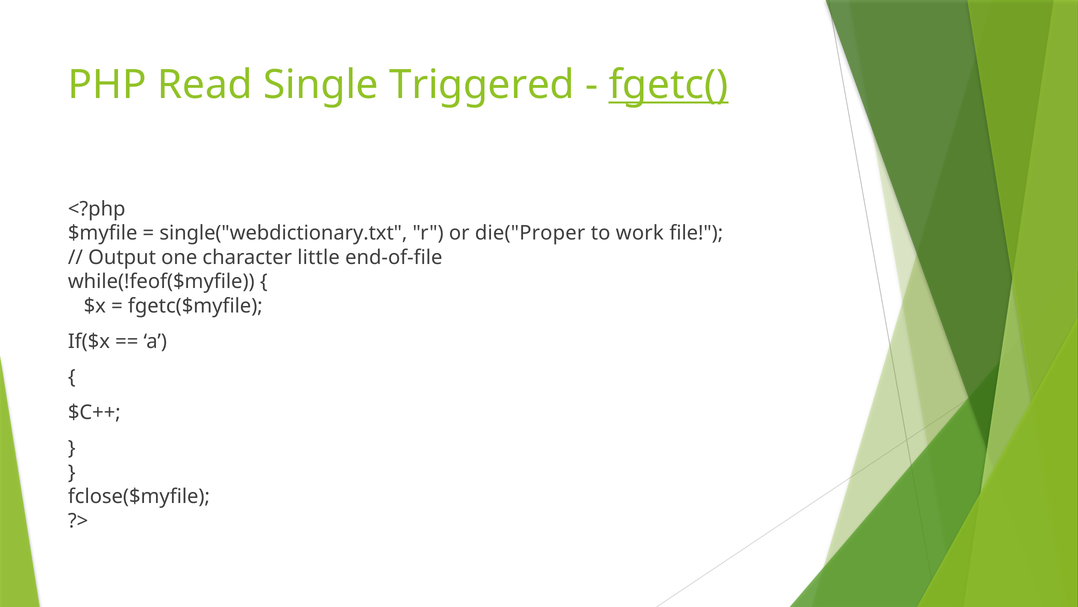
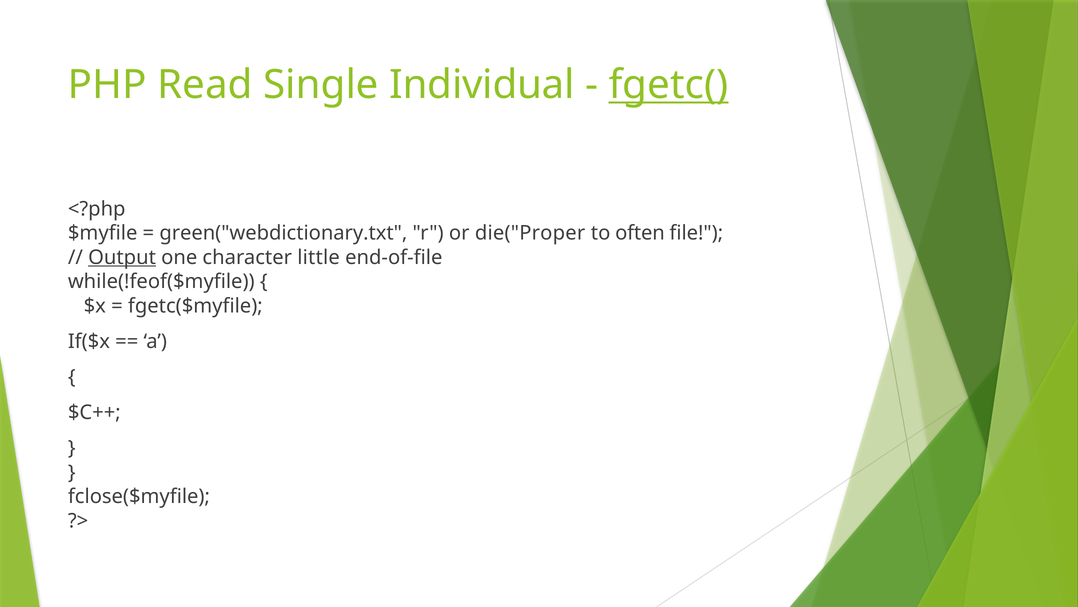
Triggered: Triggered -> Individual (482, 85)
single("webdictionary.txt: single("webdictionary.txt -> green("webdictionary.txt (283, 233)
work: work -> often (640, 233)
Output underline: none -> present (122, 257)
